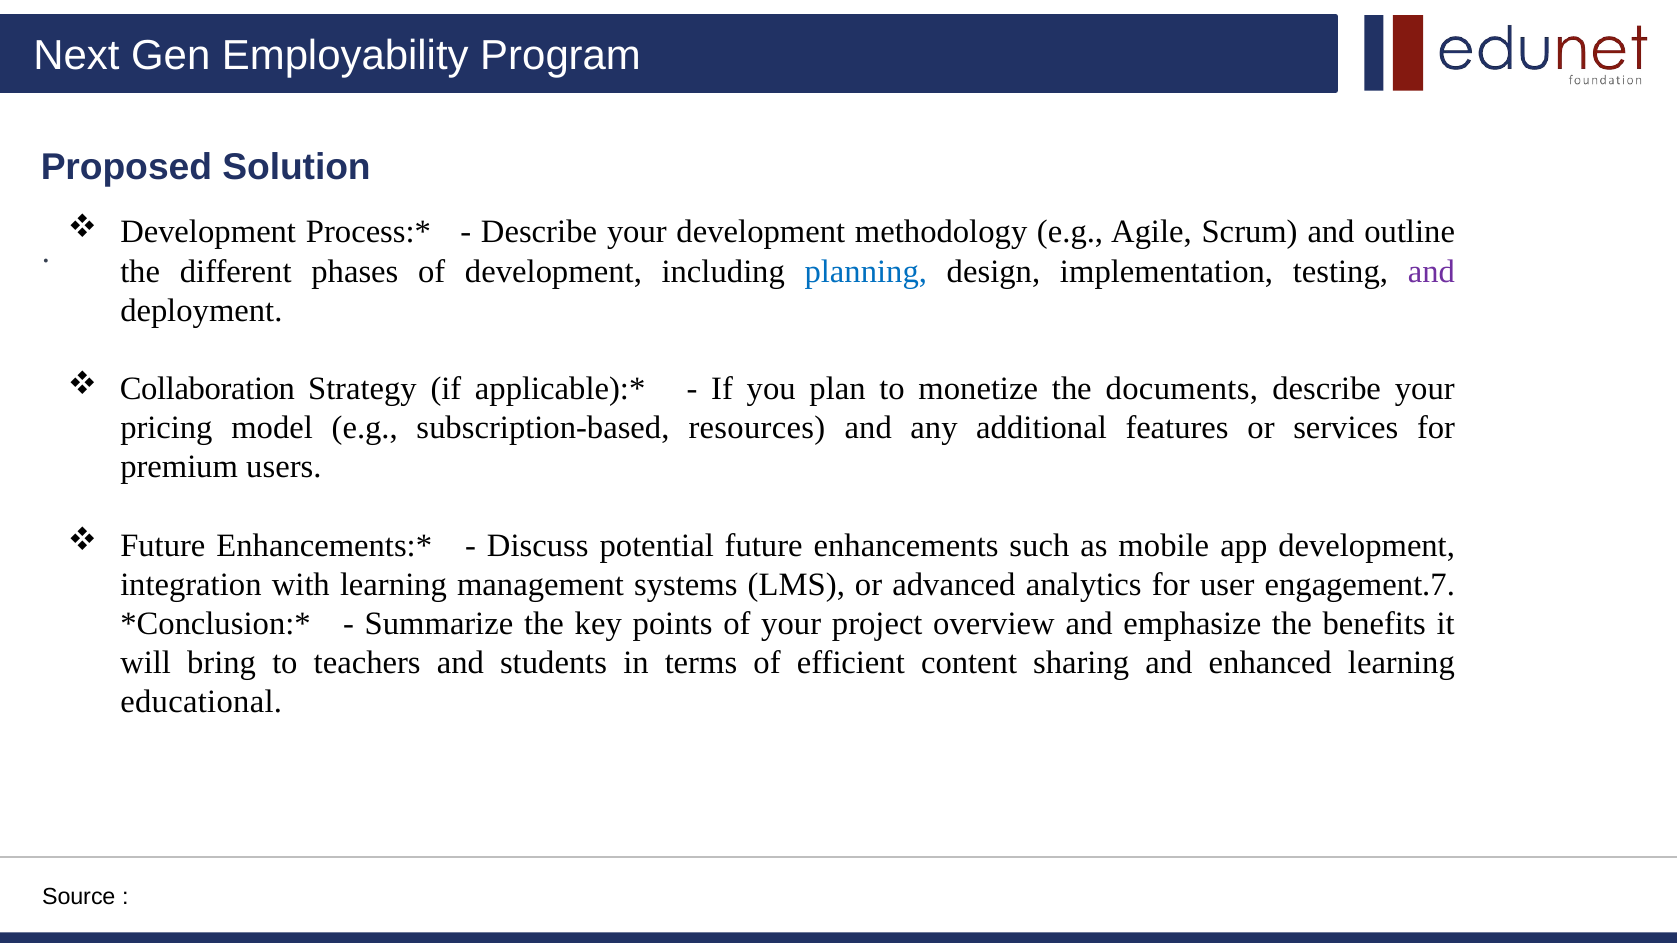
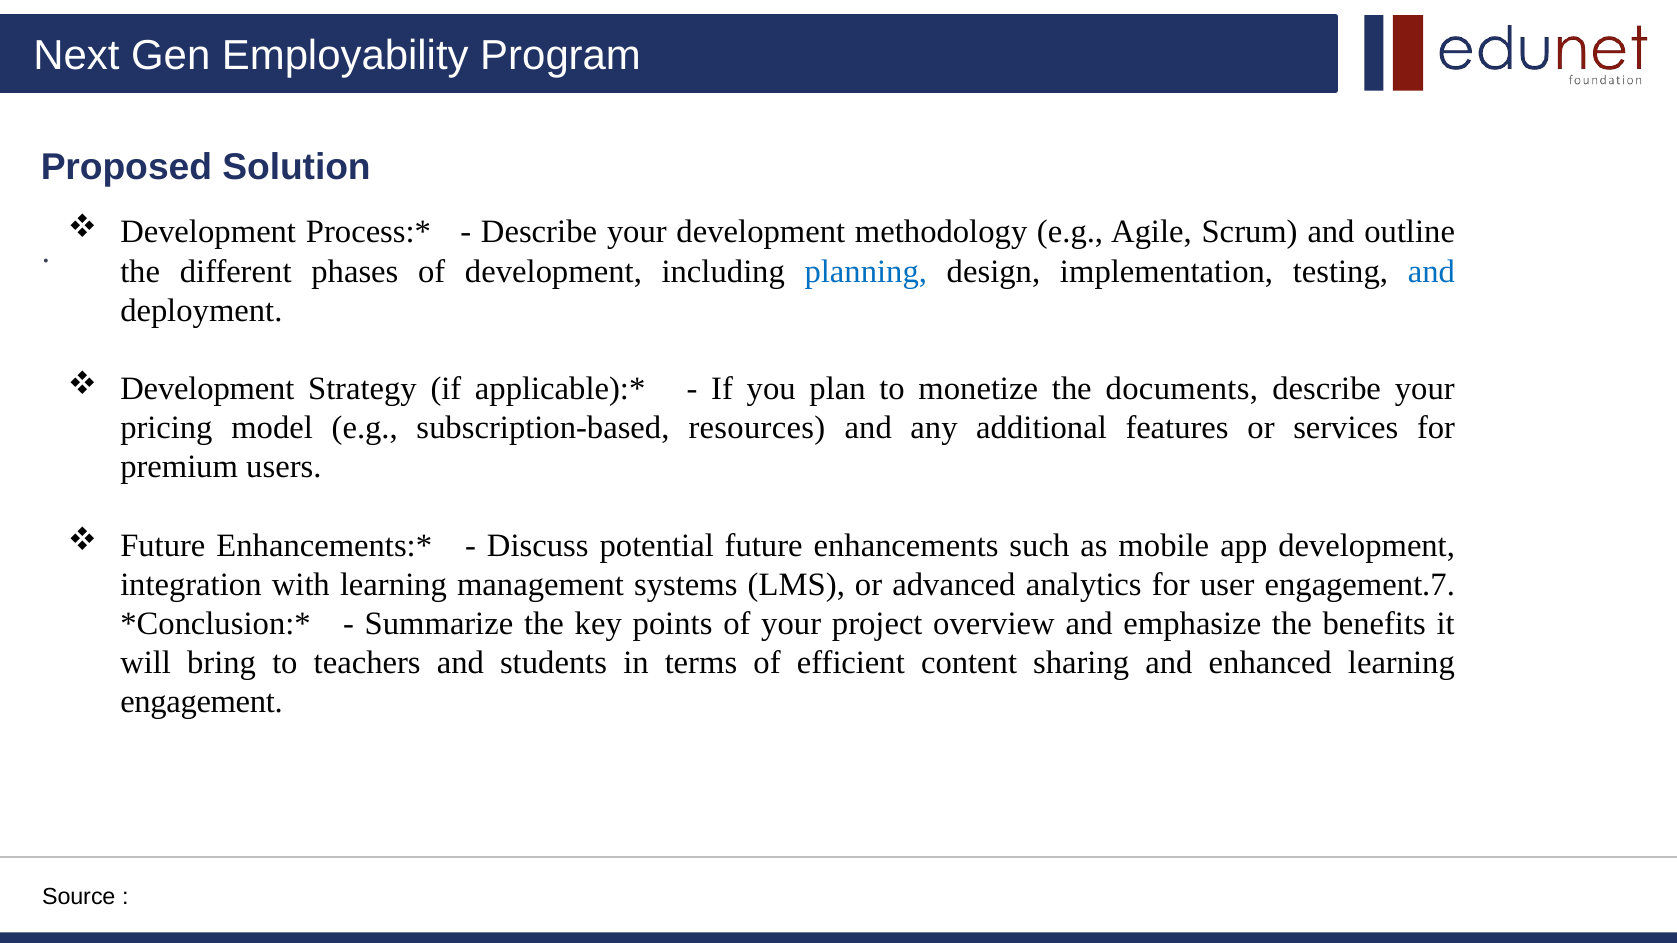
and colour: purple -> blue (1431, 271)
Collaboration: Collaboration -> Development (207, 389)
educational: educational -> engagement (202, 702)
